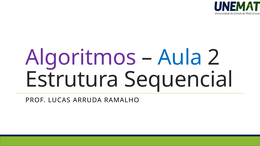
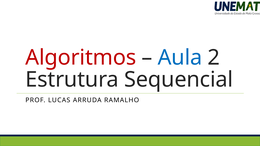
Algoritmos colour: purple -> red (81, 58)
